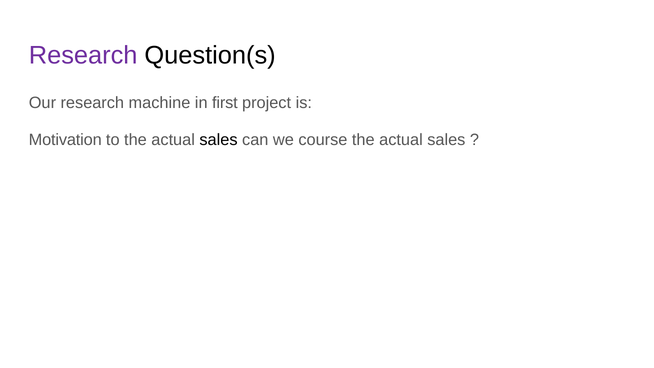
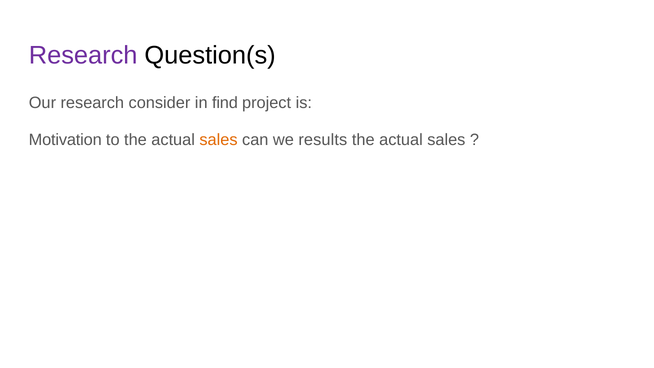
machine: machine -> consider (159, 103)
first: first -> find (225, 103)
sales colour: black -> orange (219, 140)
course: course -> results (323, 140)
